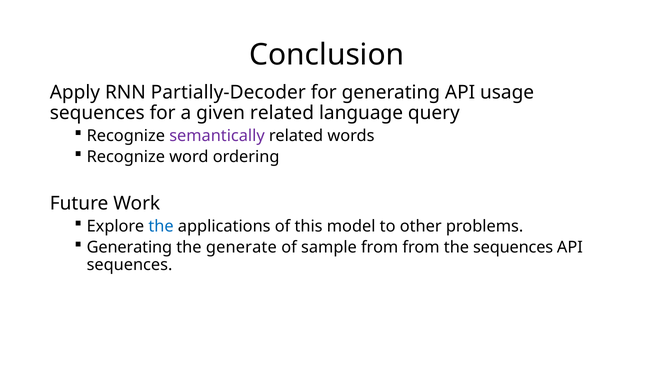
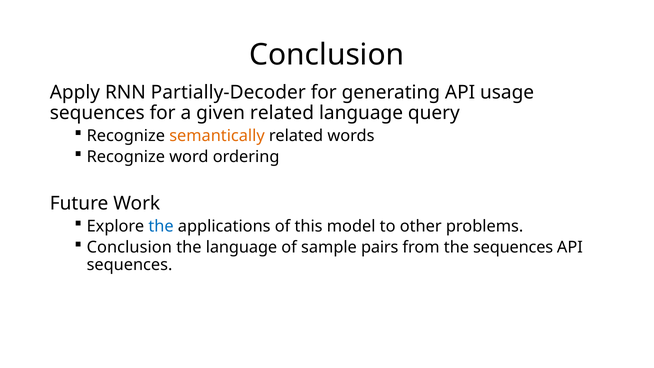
semantically colour: purple -> orange (217, 136)
Generating: Generating -> Conclusion (129, 247)
the generate: generate -> language (241, 247)
sample from: from -> pairs (380, 247)
